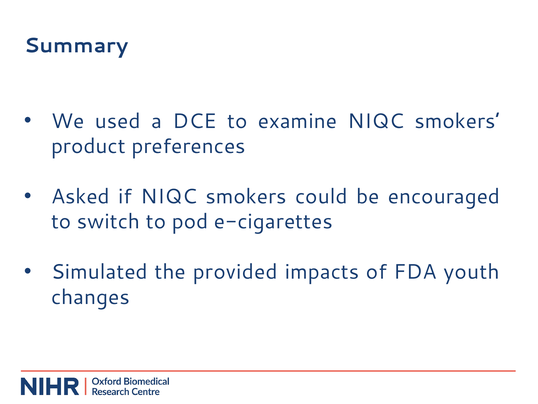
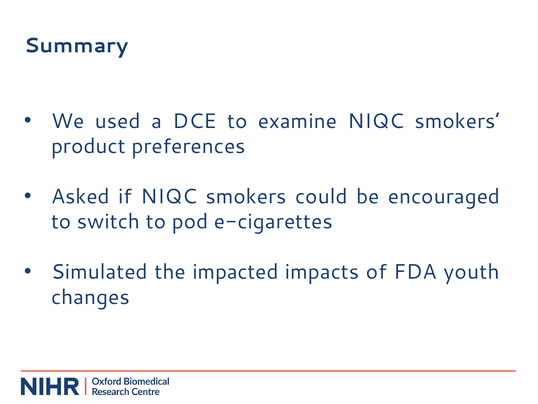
provided: provided -> impacted (235, 272)
